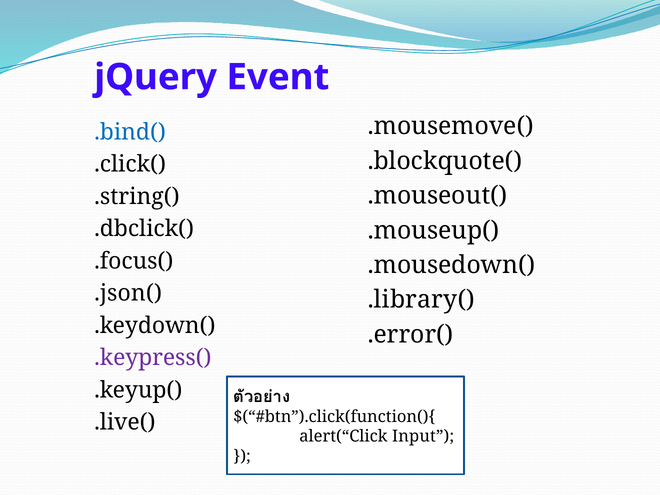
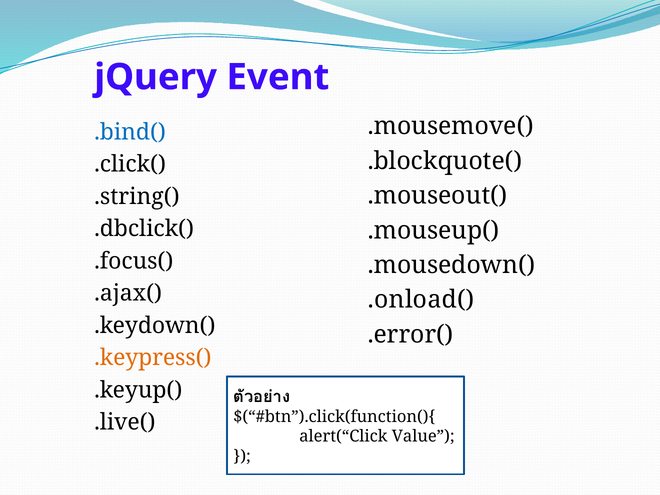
.json(: .json( -> .ajax( (128, 293)
.library(: .library( -> .onload( (421, 300)
.keypress( colour: purple -> orange (153, 358)
Input: Input -> Value (423, 436)
